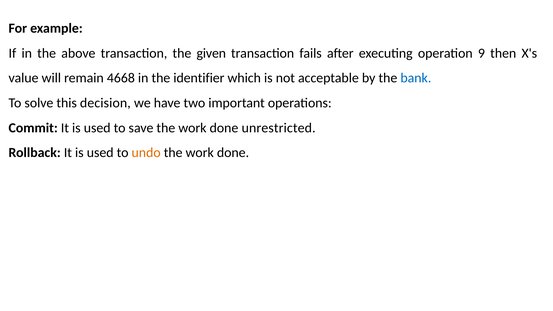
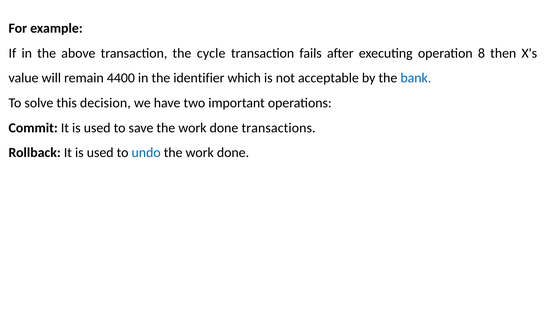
given: given -> cycle (211, 53)
9: 9 -> 8 (481, 53)
4668: 4668 -> 4400 (121, 78)
unrestricted: unrestricted -> transactions (279, 128)
undo colour: orange -> blue (146, 153)
